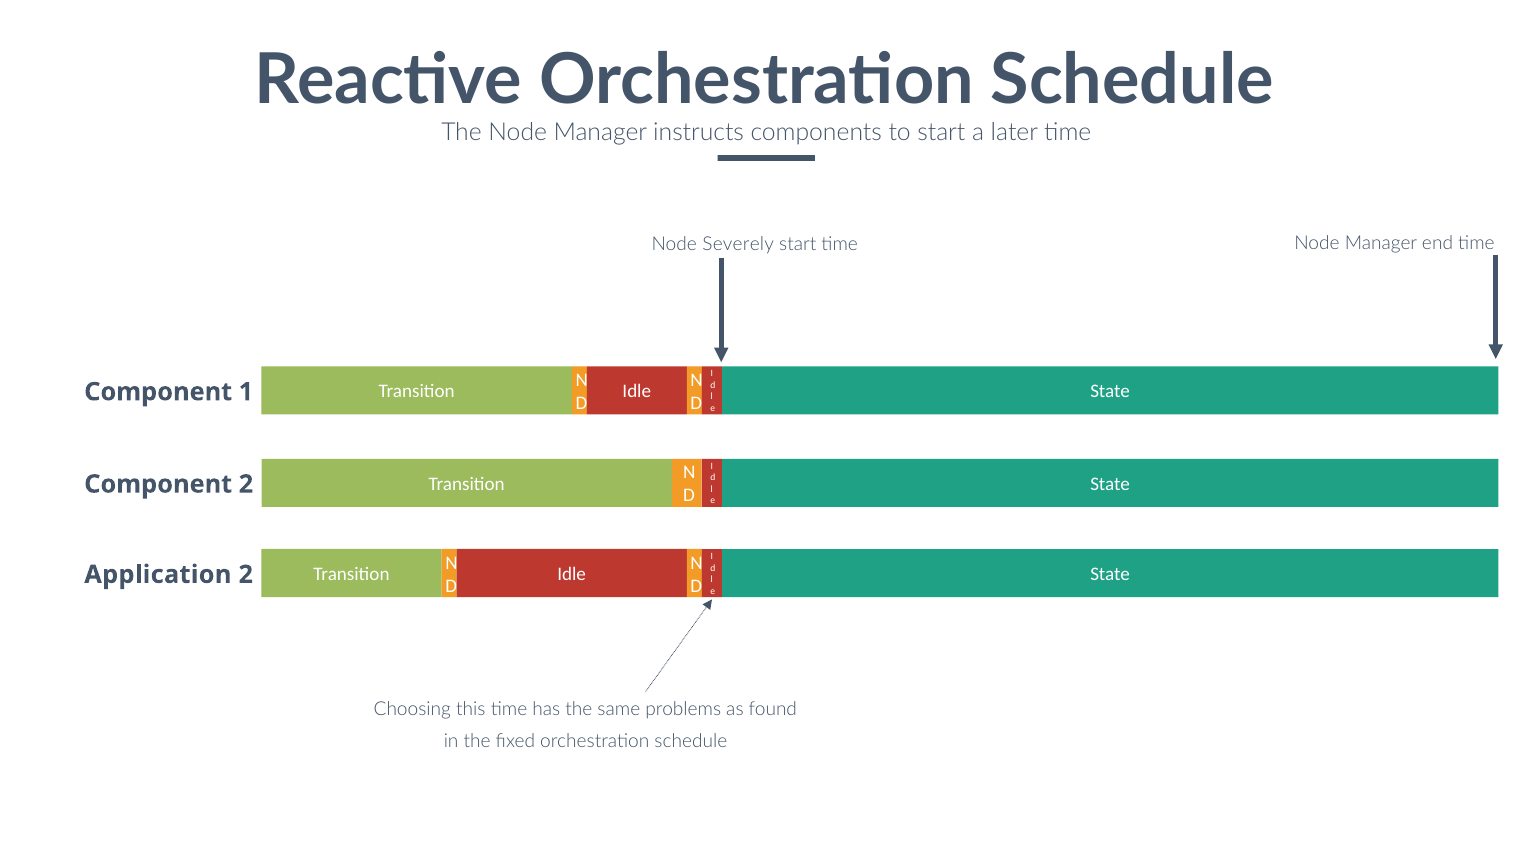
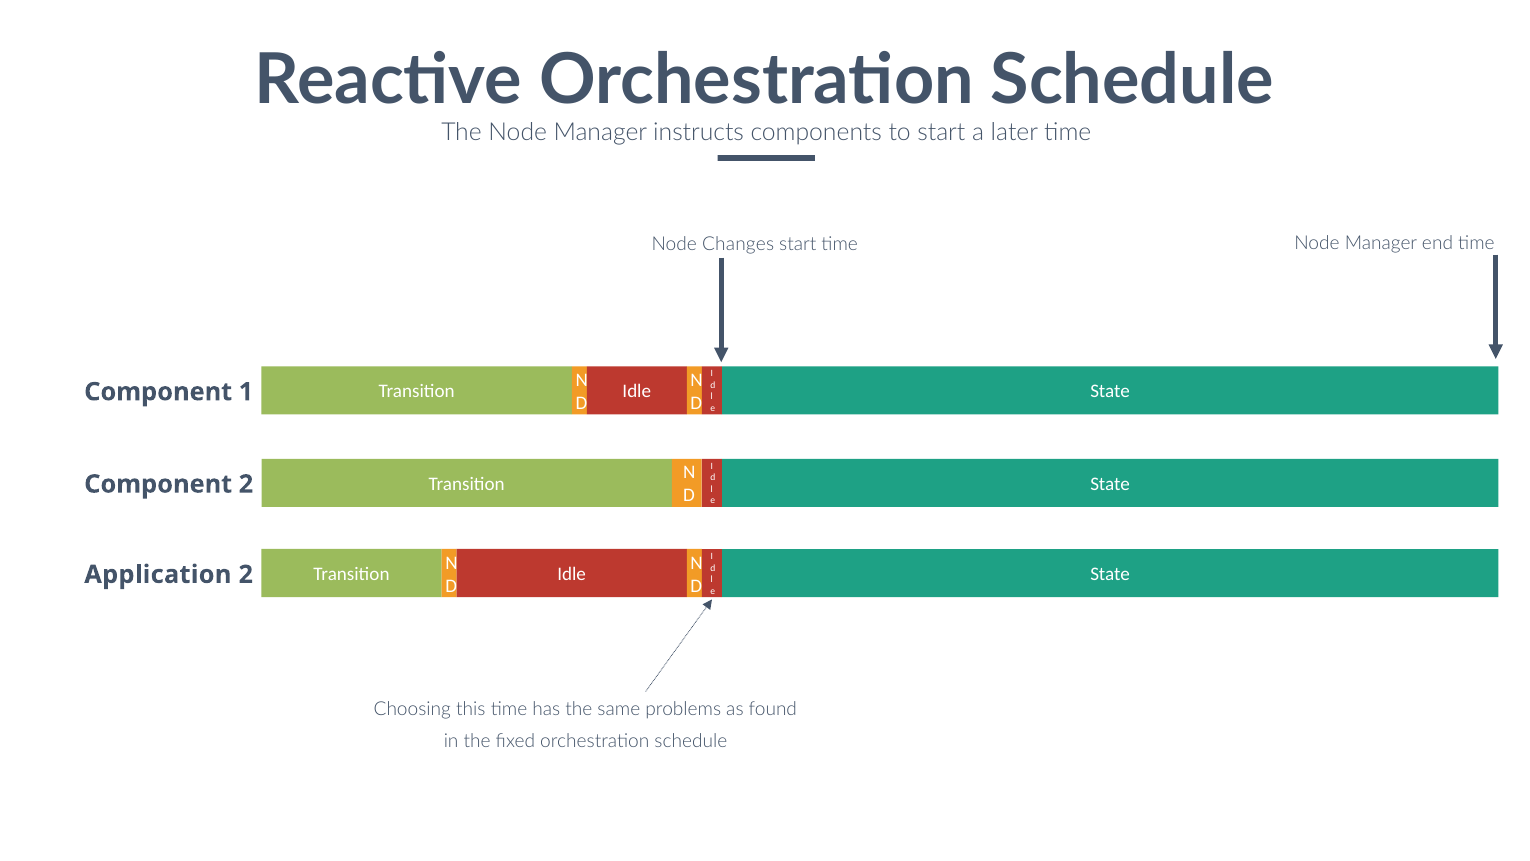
Severely: Severely -> Changes (738, 244)
